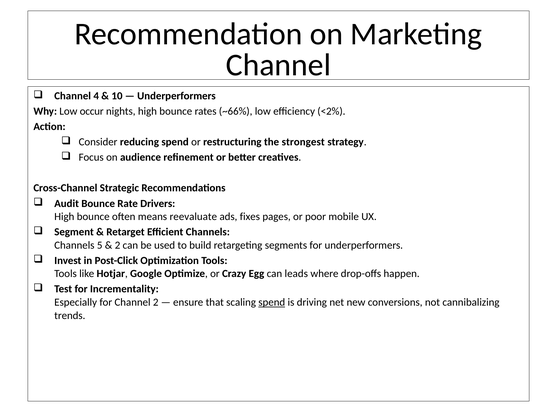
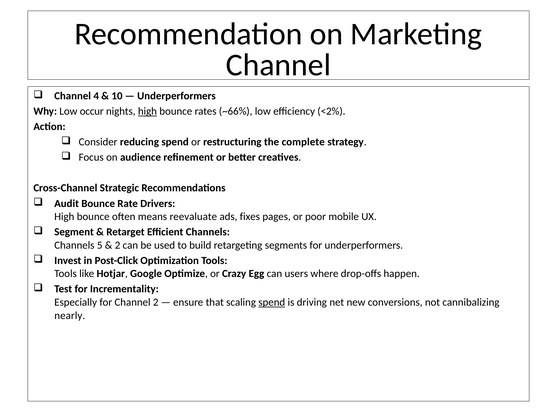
high underline: none -> present (147, 111)
strongest: strongest -> complete (303, 142)
leads: leads -> users (296, 274)
trends: trends -> nearly (70, 315)
